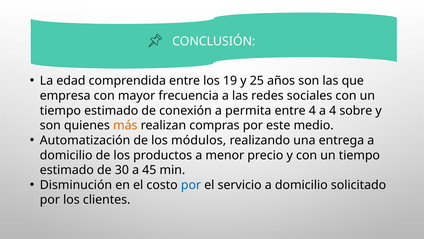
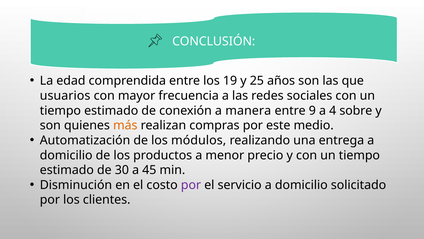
empresa: empresa -> usuarios (65, 96)
permita: permita -> manera (248, 110)
entre 4: 4 -> 9 (312, 110)
por colour: blue -> purple (191, 185)
